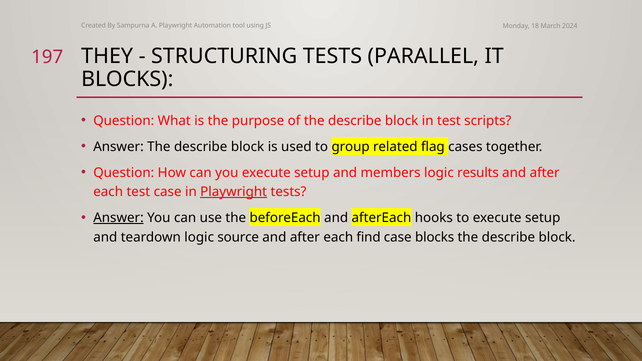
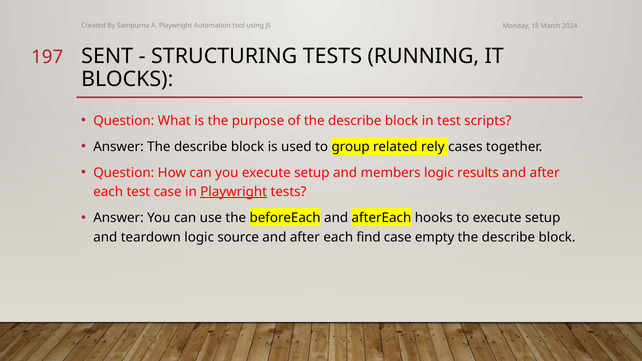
THEY: THEY -> SENT (107, 56)
PARALLEL: PARALLEL -> RUNNING (423, 56)
flag: flag -> rely (433, 147)
Answer underline: present -> none (119, 218)
case blocks: blocks -> empty (435, 237)
